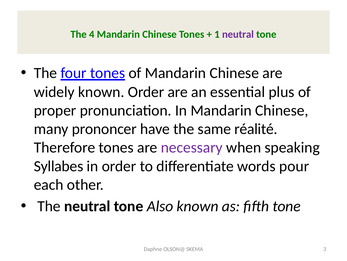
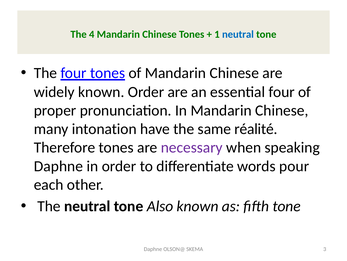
neutral colour: purple -> blue (238, 34)
essential plus: plus -> four (282, 92)
prononcer: prononcer -> intonation (104, 129)
Syllabes: Syllabes -> Daphne (58, 166)
